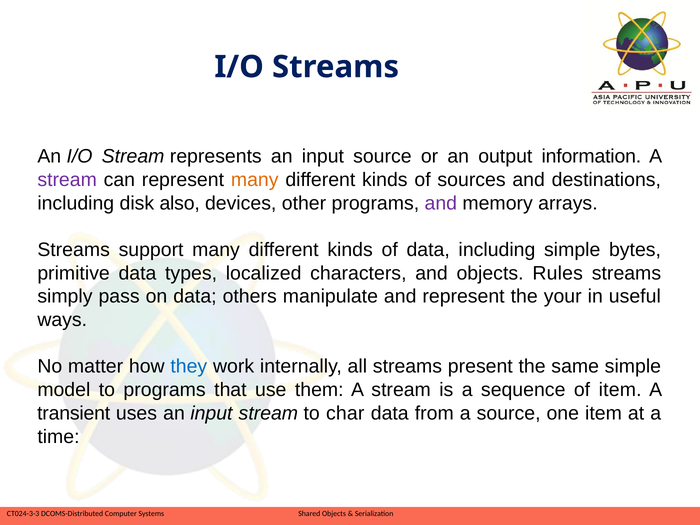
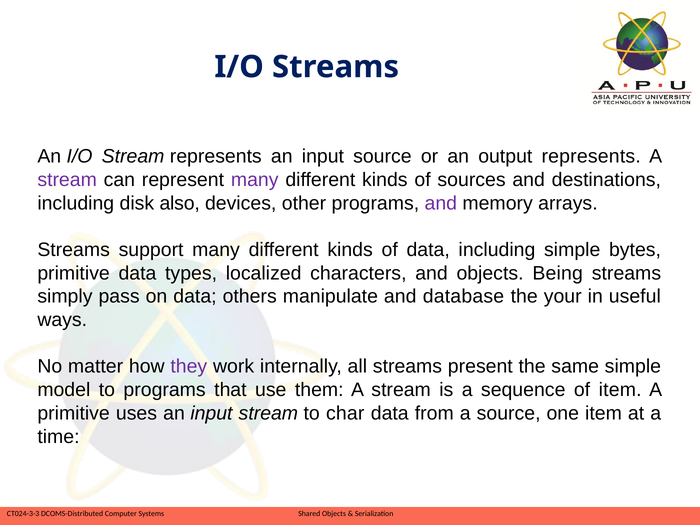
output information: information -> represents (591, 156)
many colour: orange -> purple (255, 180)
Rules: Rules -> Being (558, 273)
and represent: represent -> database (463, 297)
they colour: blue -> purple (189, 367)
transient: transient -> primitive (74, 413)
